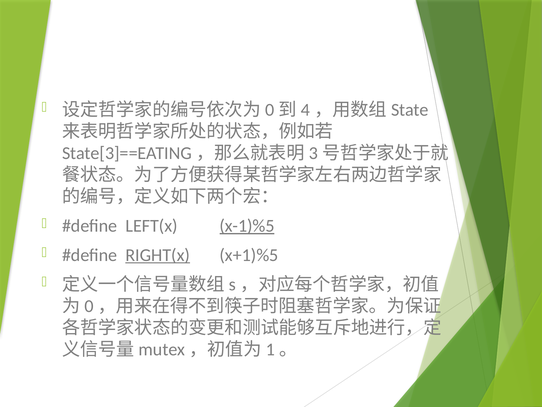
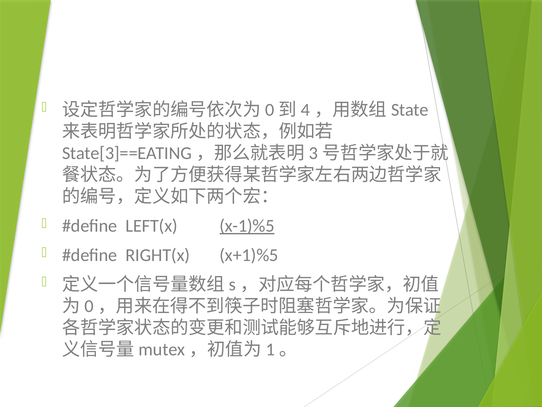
RIGHT(x underline: present -> none (158, 255)
